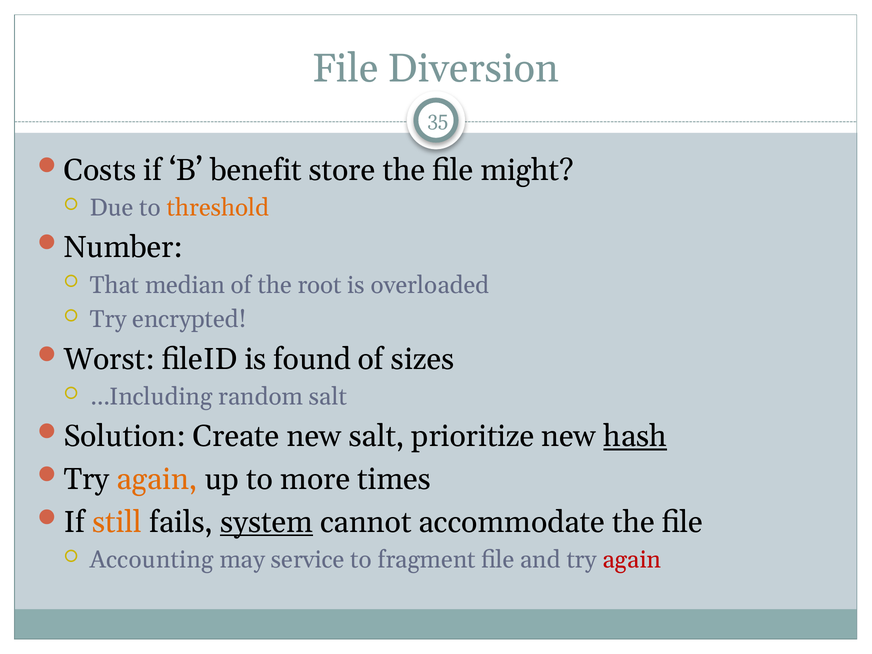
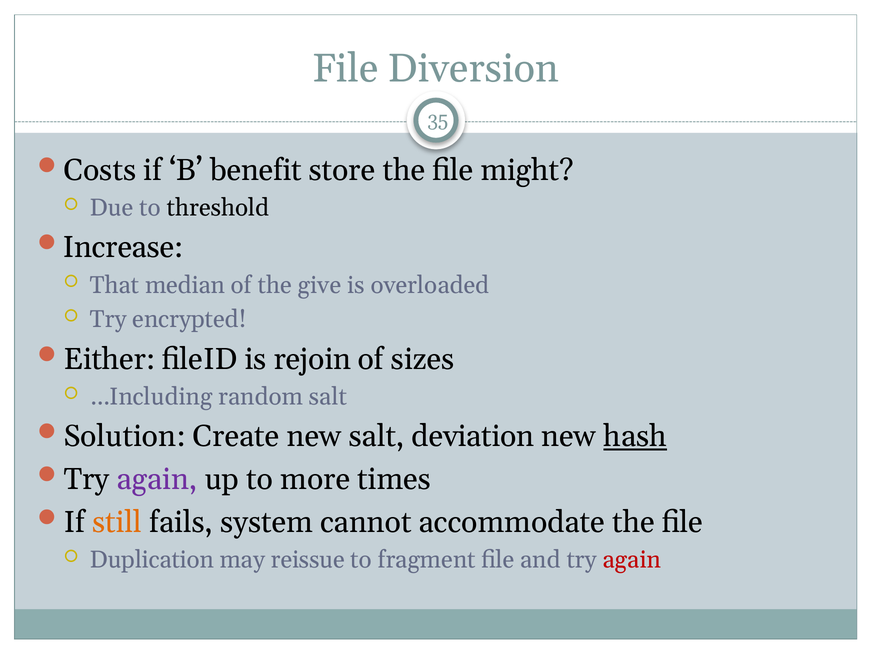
threshold colour: orange -> black (218, 208)
Number: Number -> Increase (123, 247)
root: root -> give (319, 285)
Worst: Worst -> Either (109, 359)
found: found -> rejoin (312, 359)
prioritize: prioritize -> deviation (473, 436)
again colour: orange -> purple (157, 479)
system underline: present -> none (267, 522)
Accounting: Accounting -> Duplication (152, 560)
service: service -> reissue (308, 560)
